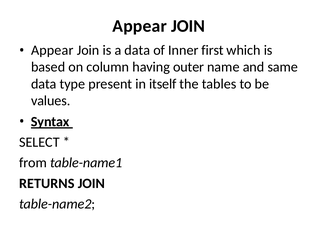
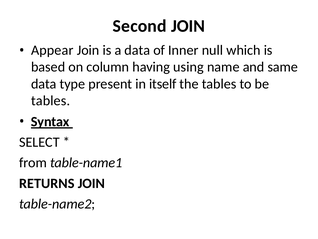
Appear: Appear -> Second (140, 26)
first: first -> null (212, 50)
outer: outer -> using (188, 67)
values: values -> tables (51, 100)
